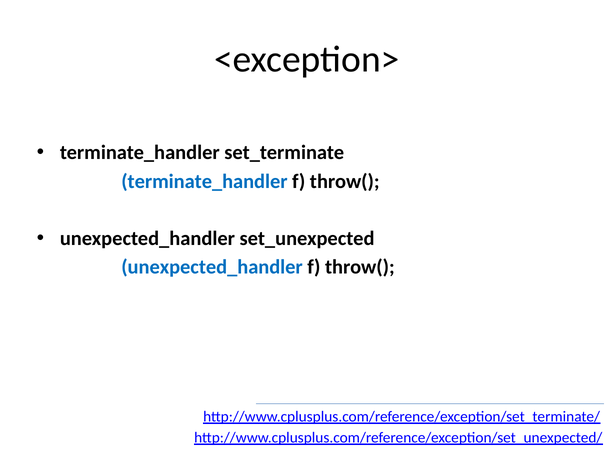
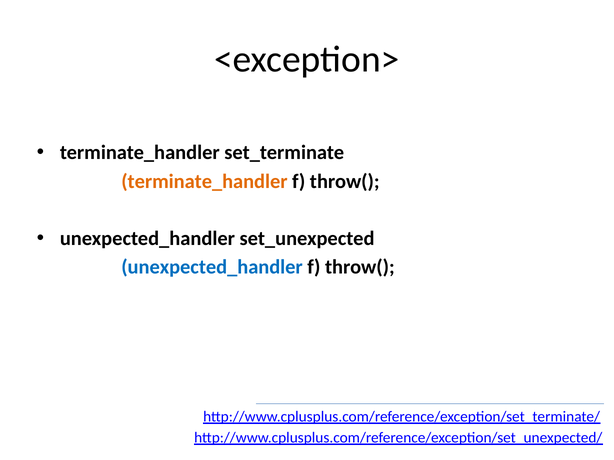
terminate_handler colour: blue -> orange (204, 182)
